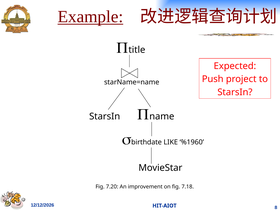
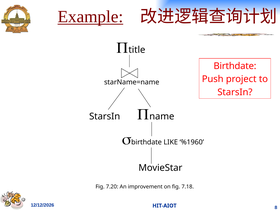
Expected: Expected -> Birthdate (235, 66)
